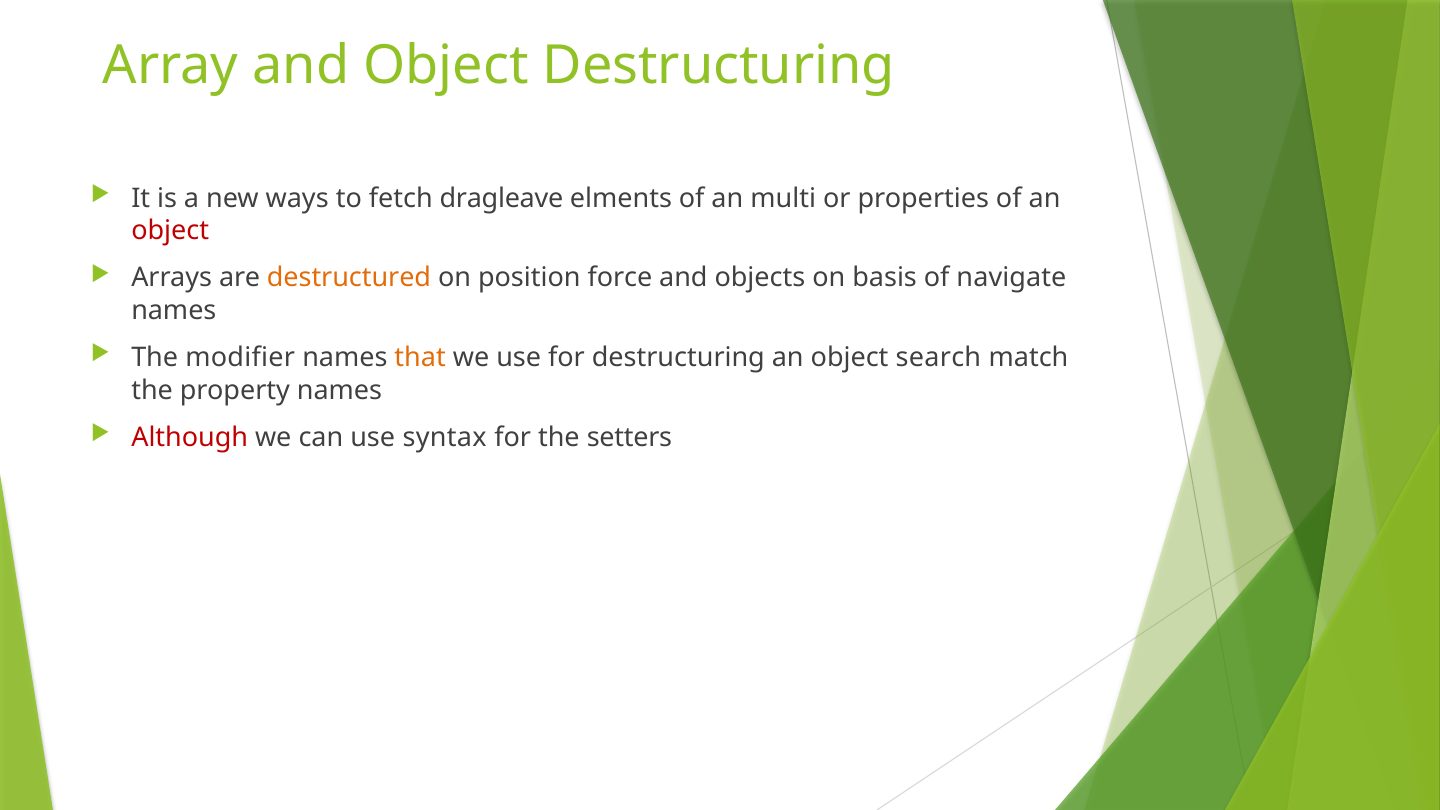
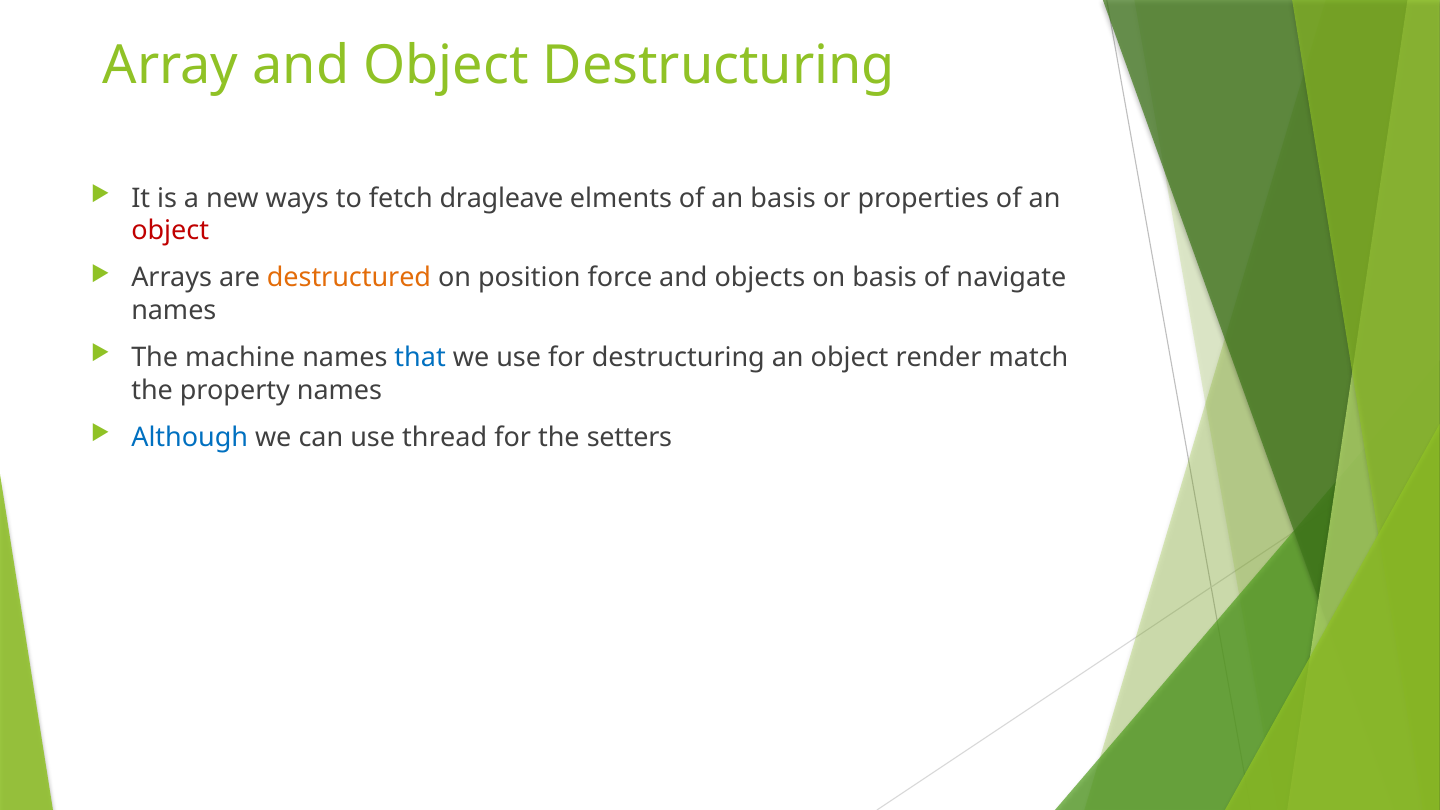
an multi: multi -> basis (783, 198)
modifier: modifier -> machine (240, 358)
that colour: orange -> blue (420, 358)
search: search -> render (939, 358)
Although colour: red -> blue (190, 438)
syntax: syntax -> thread (445, 438)
